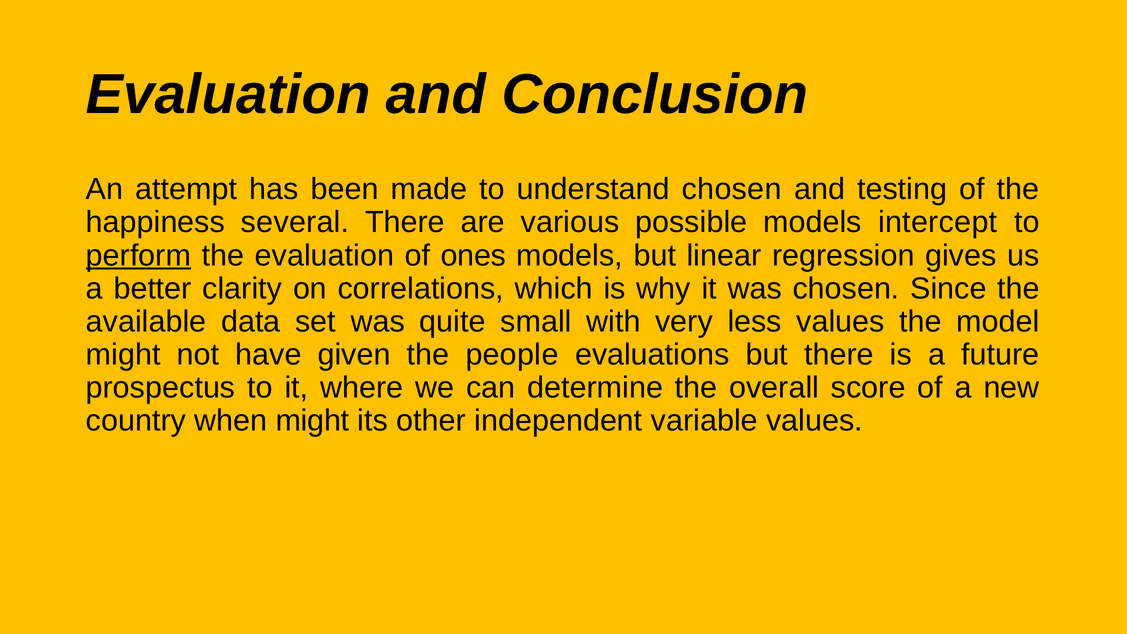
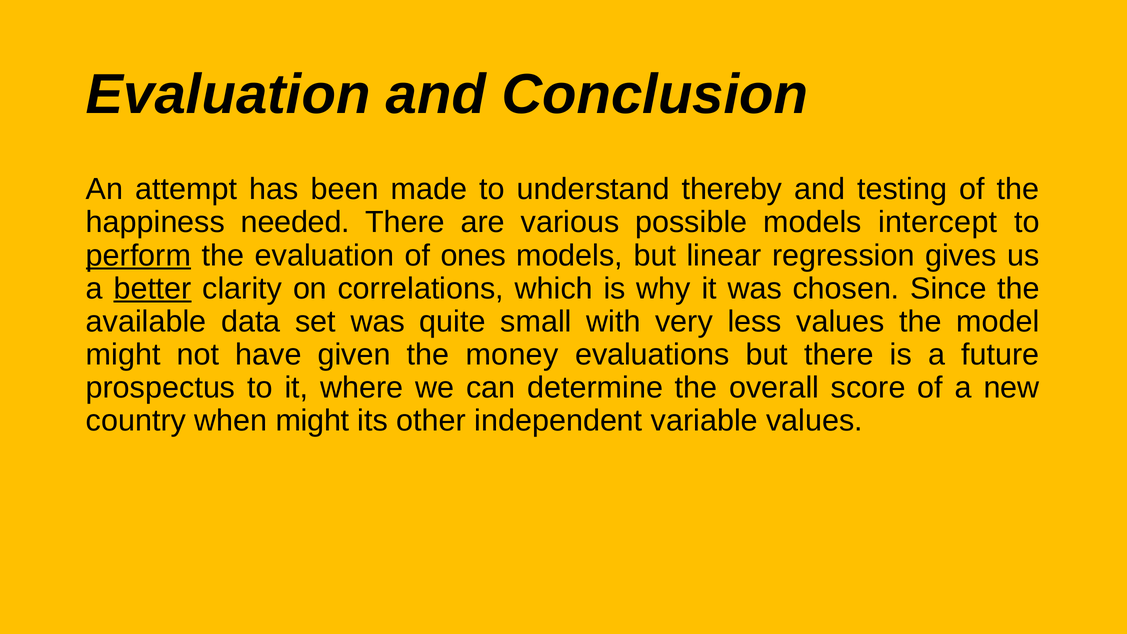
understand chosen: chosen -> thereby (732, 189)
several: several -> needed (295, 222)
better underline: none -> present (153, 288)
people: people -> money (512, 355)
